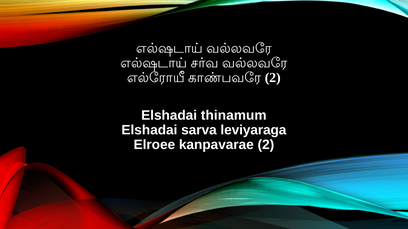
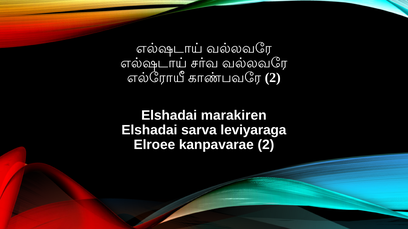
thinamum: thinamum -> marakiren (234, 116)
